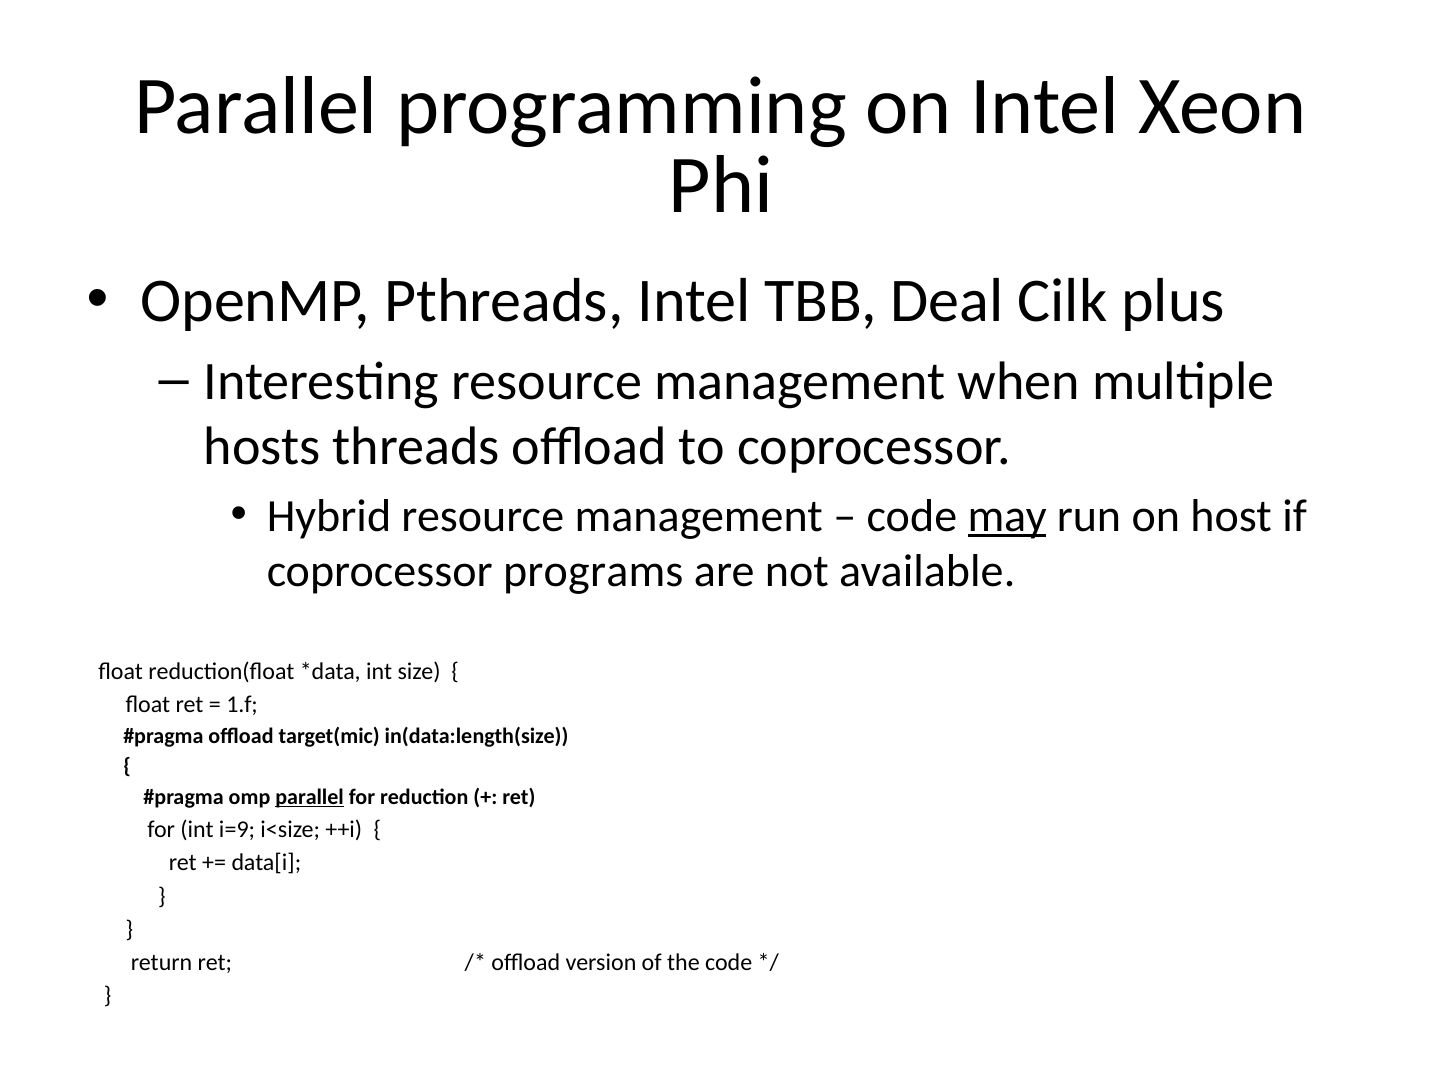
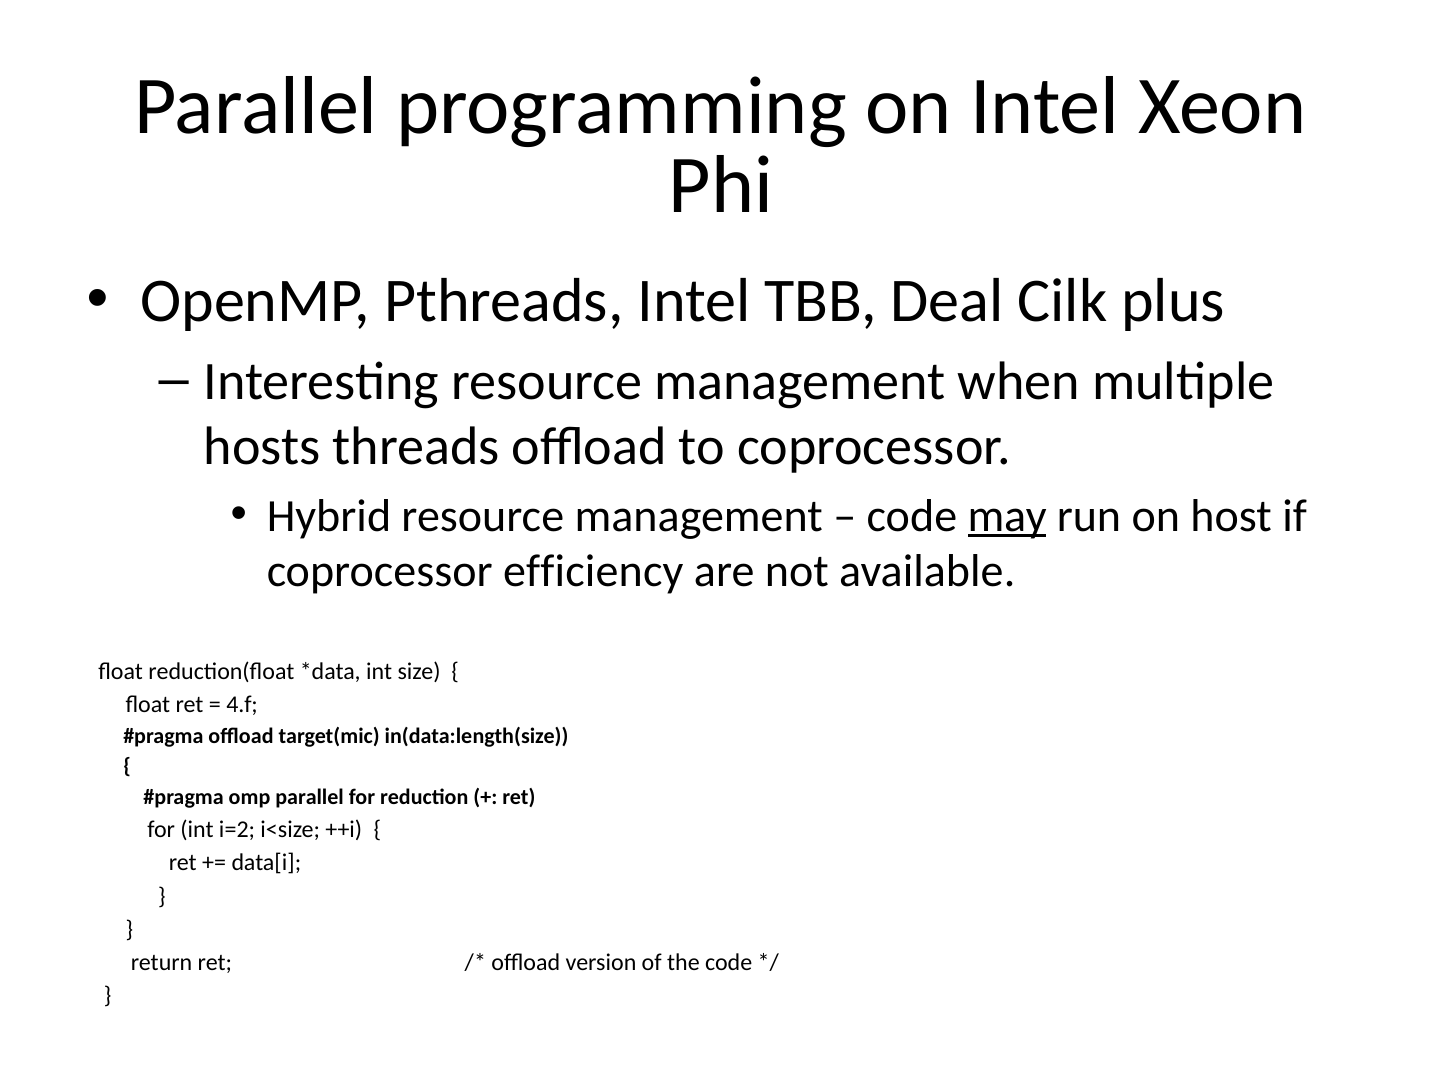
programs: programs -> efficiency (593, 571)
1.f: 1.f -> 4.f (242, 704)
parallel underline: present -> none (310, 797)
i=9: i=9 -> i=2 (237, 829)
